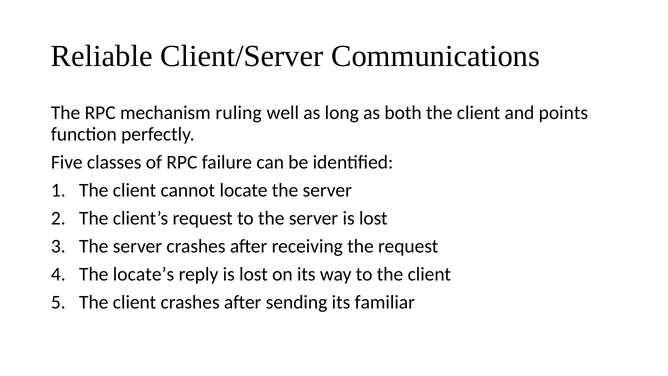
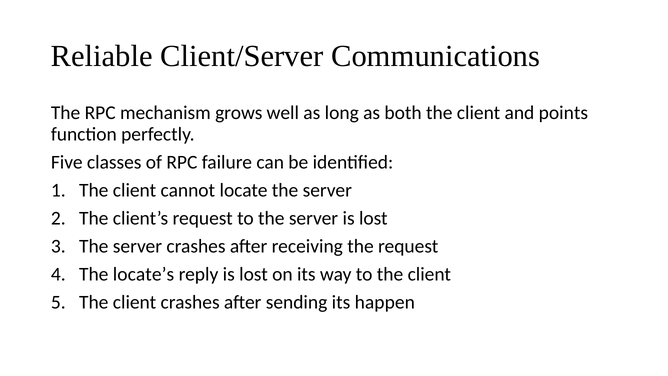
ruling: ruling -> grows (239, 113)
familiar: familiar -> happen (385, 302)
